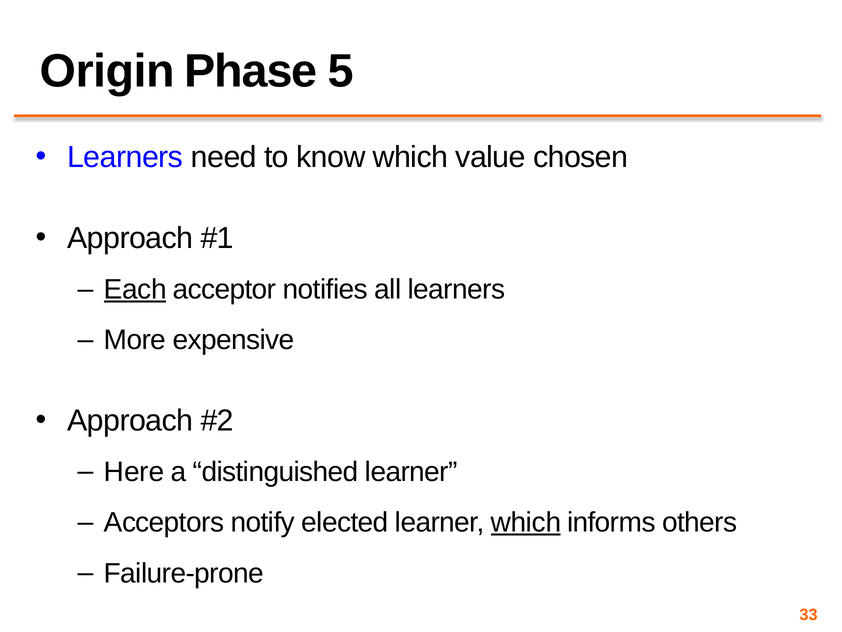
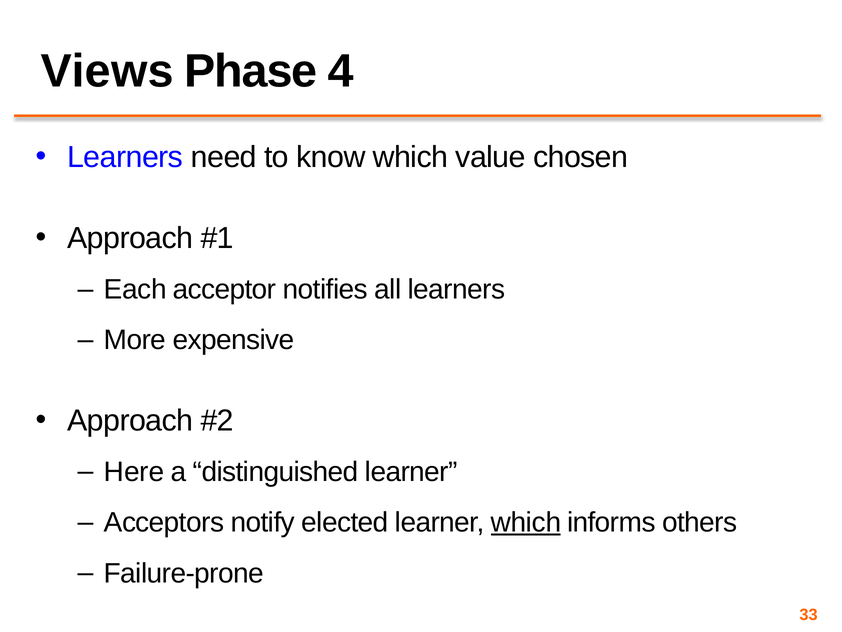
Origin: Origin -> Views (107, 71)
5: 5 -> 4 (341, 71)
Each underline: present -> none (135, 289)
